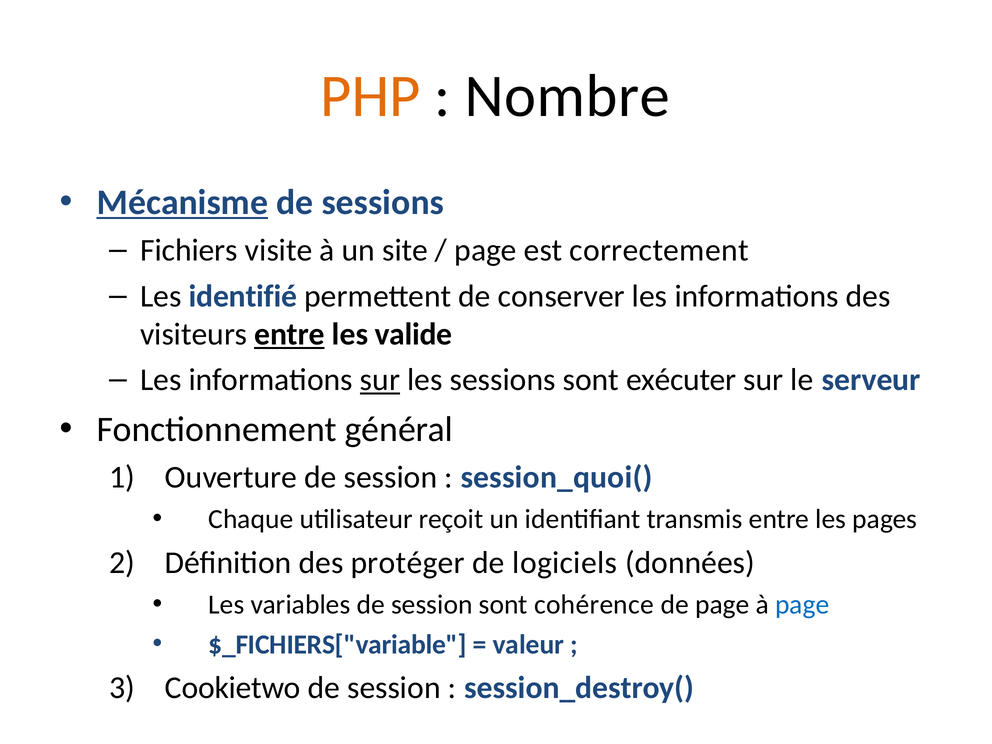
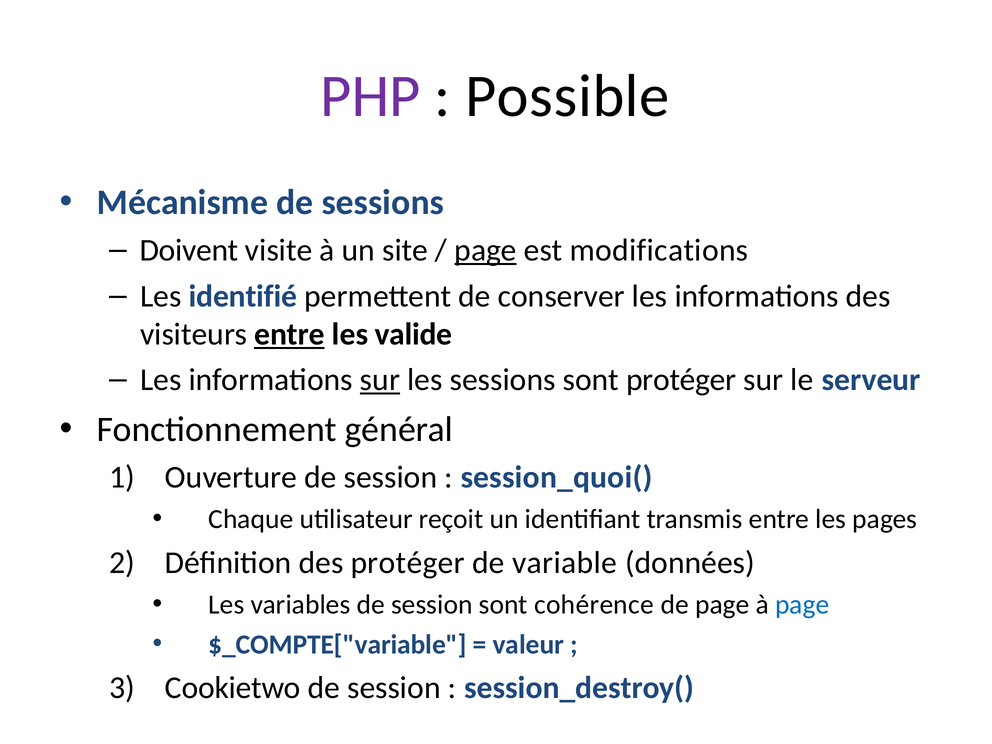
PHP colour: orange -> purple (371, 96)
Nombre: Nombre -> Possible (567, 96)
Mécanisme underline: present -> none (182, 203)
Fichiers: Fichiers -> Doivent (189, 250)
page underline: none -> present (486, 250)
correctement: correctement -> modifications (659, 250)
sont exécuter: exécuter -> protéger (681, 380)
logiciels: logiciels -> variable (565, 563)
$_FICHIERS["variable: $_FICHIERS["variable -> $_COMPTE["variable (338, 644)
